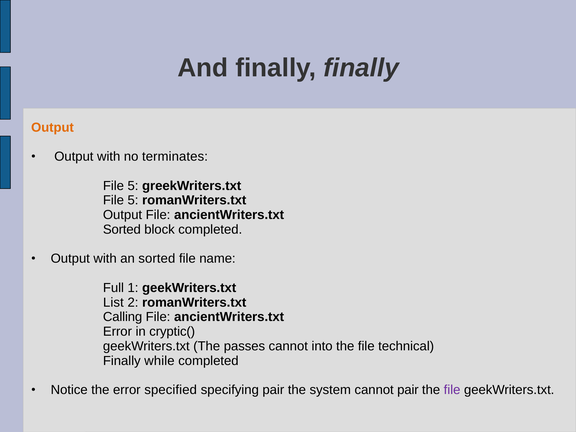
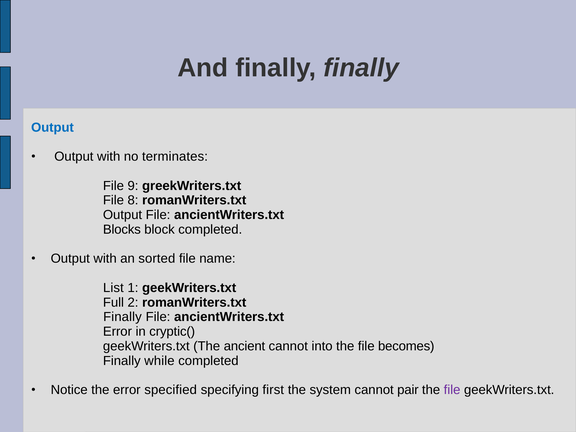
Output colour: orange -> blue (52, 127)
5: 5 -> 9 (133, 186)
5: 5 -> 8 (133, 200)
Sorted: Sorted -> Blocks (122, 229)
Full: Full -> List (113, 288)
List: List -> Full (113, 302)
Calling: Calling -> Finally (122, 317)
passes: passes -> ancient (244, 346)
technical: technical -> becomes (406, 346)
specifying pair: pair -> first (273, 390)
